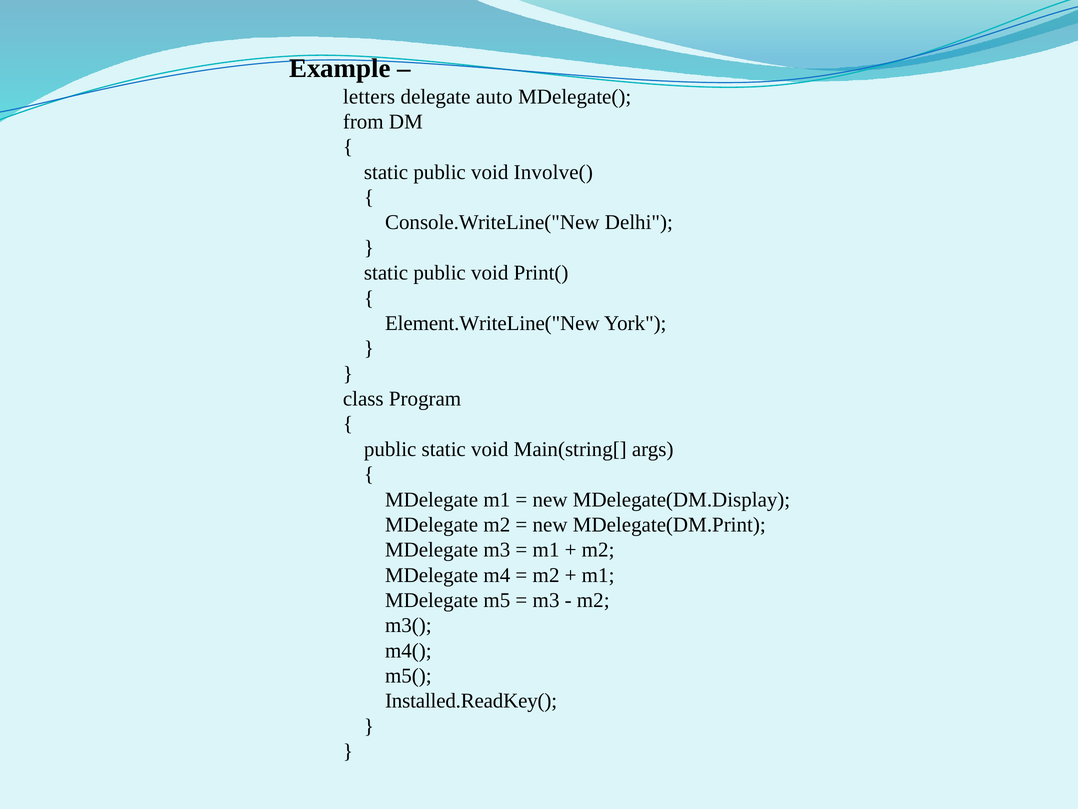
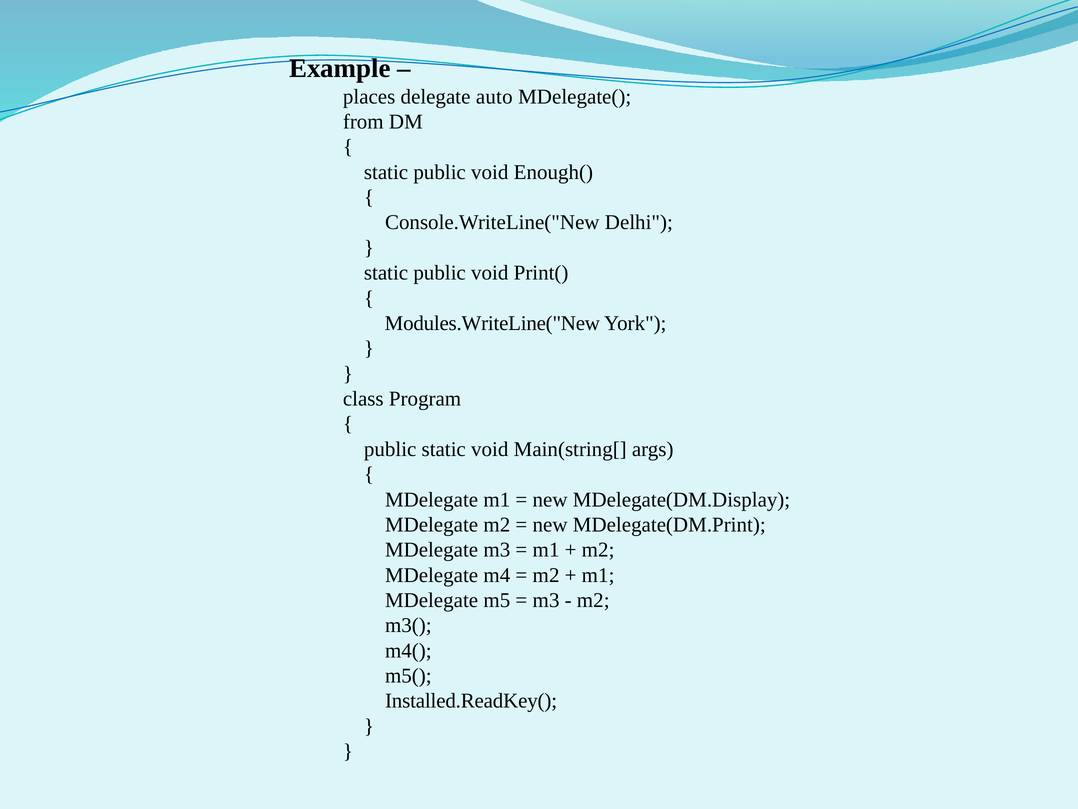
letters: letters -> places (369, 97)
Involve(: Involve( -> Enough( (553, 172)
Element.WriteLine("New: Element.WriteLine("New -> Modules.WriteLine("New (492, 323)
